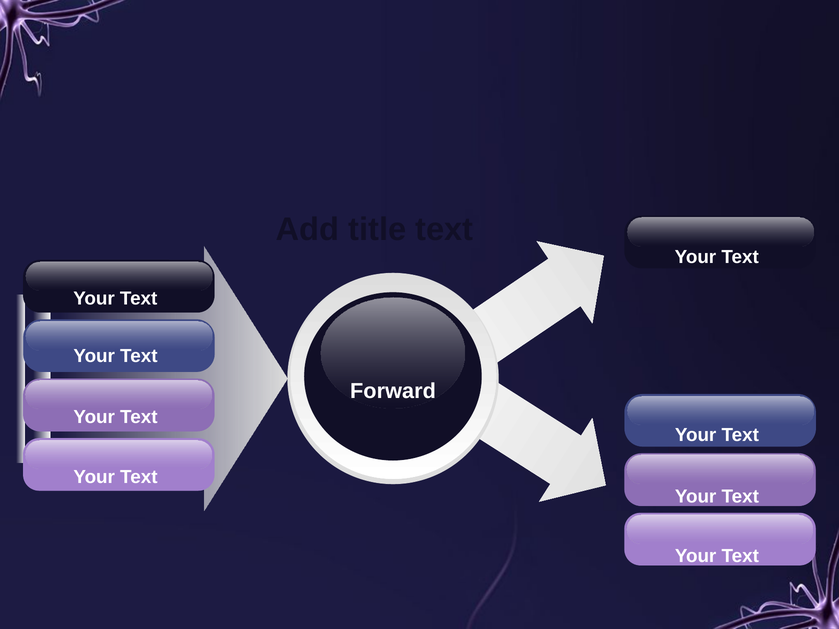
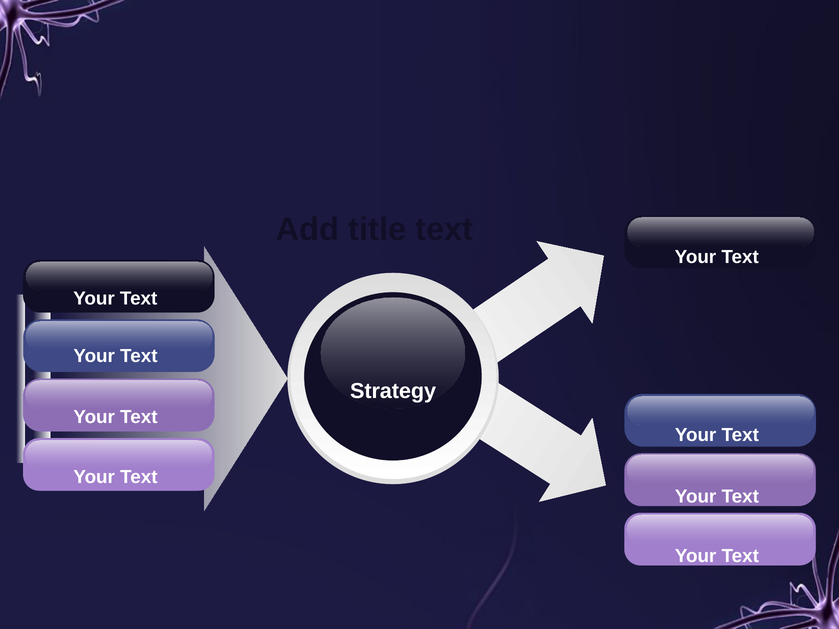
Forward: Forward -> Strategy (393, 391)
